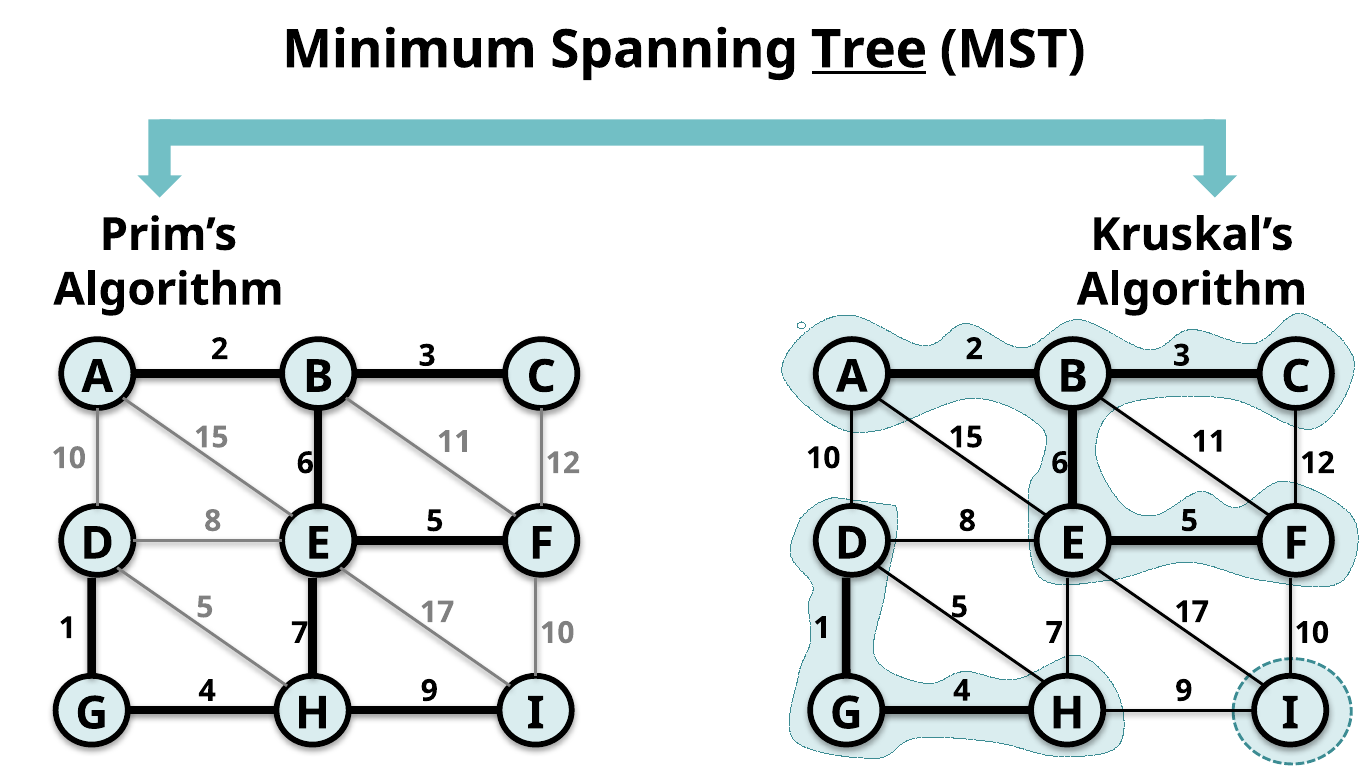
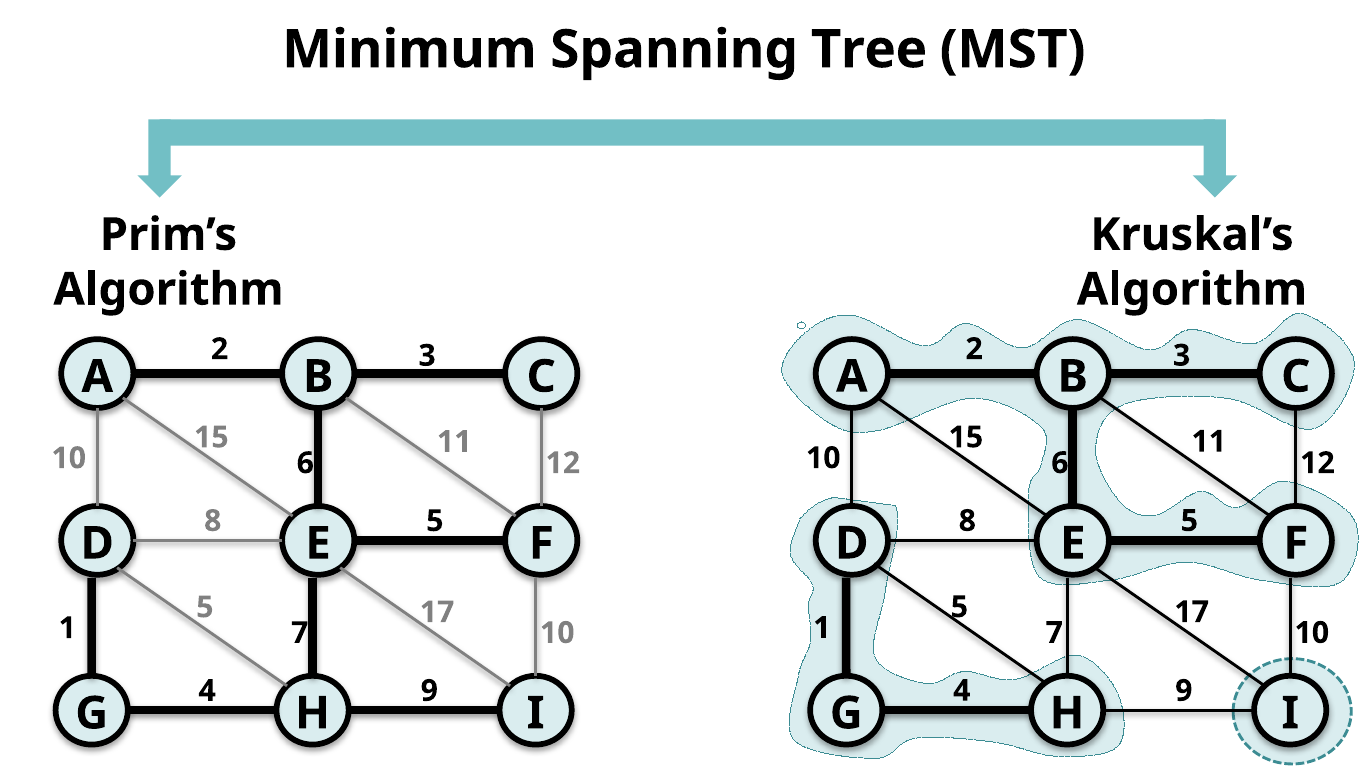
Tree underline: present -> none (869, 50)
